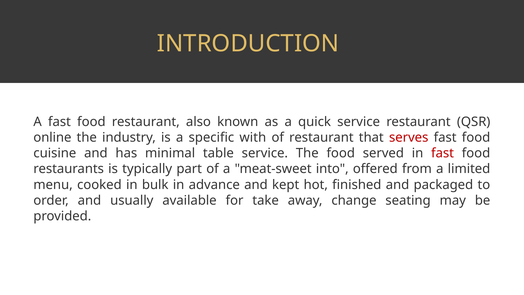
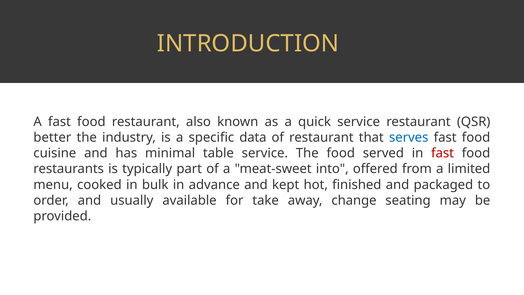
online: online -> better (52, 137)
with: with -> data (253, 137)
serves colour: red -> blue (409, 137)
